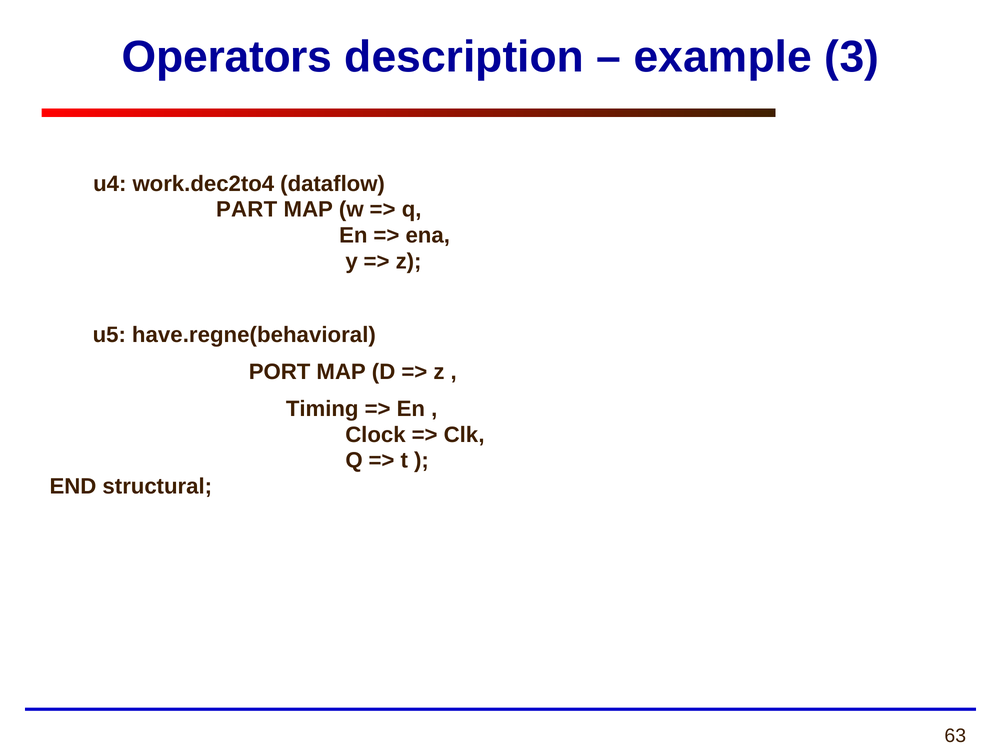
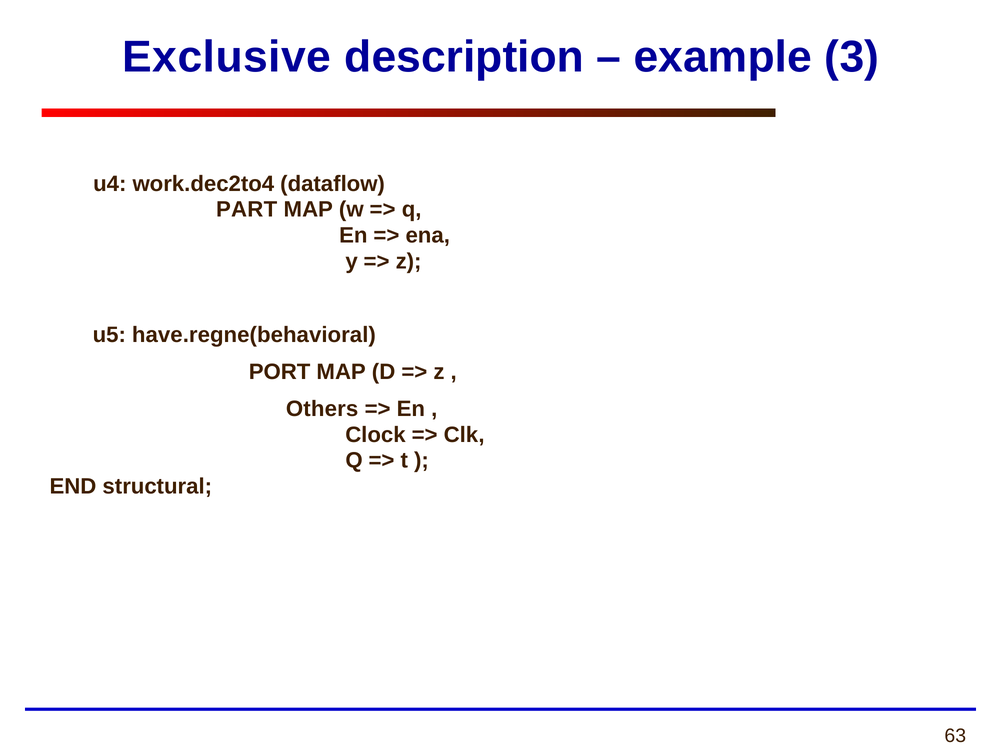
Operators: Operators -> Exclusive (227, 57)
Timing: Timing -> Others (322, 409)
